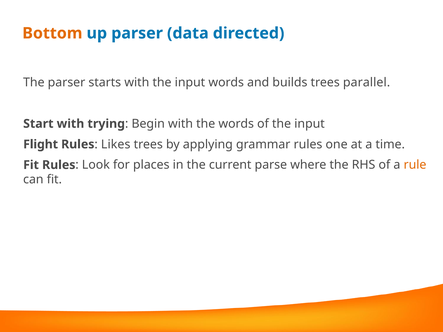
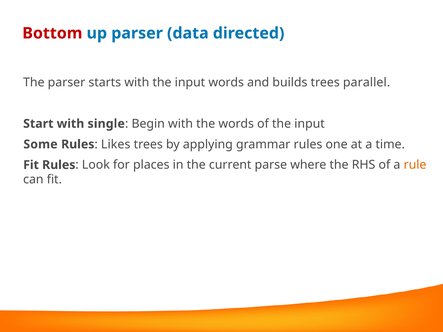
Bottom colour: orange -> red (52, 33)
trying: trying -> single (106, 124)
Flight: Flight -> Some (40, 144)
